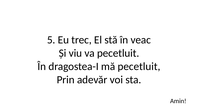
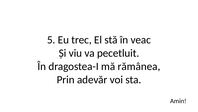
mă pecetluit: pecetluit -> rămânea (139, 66)
